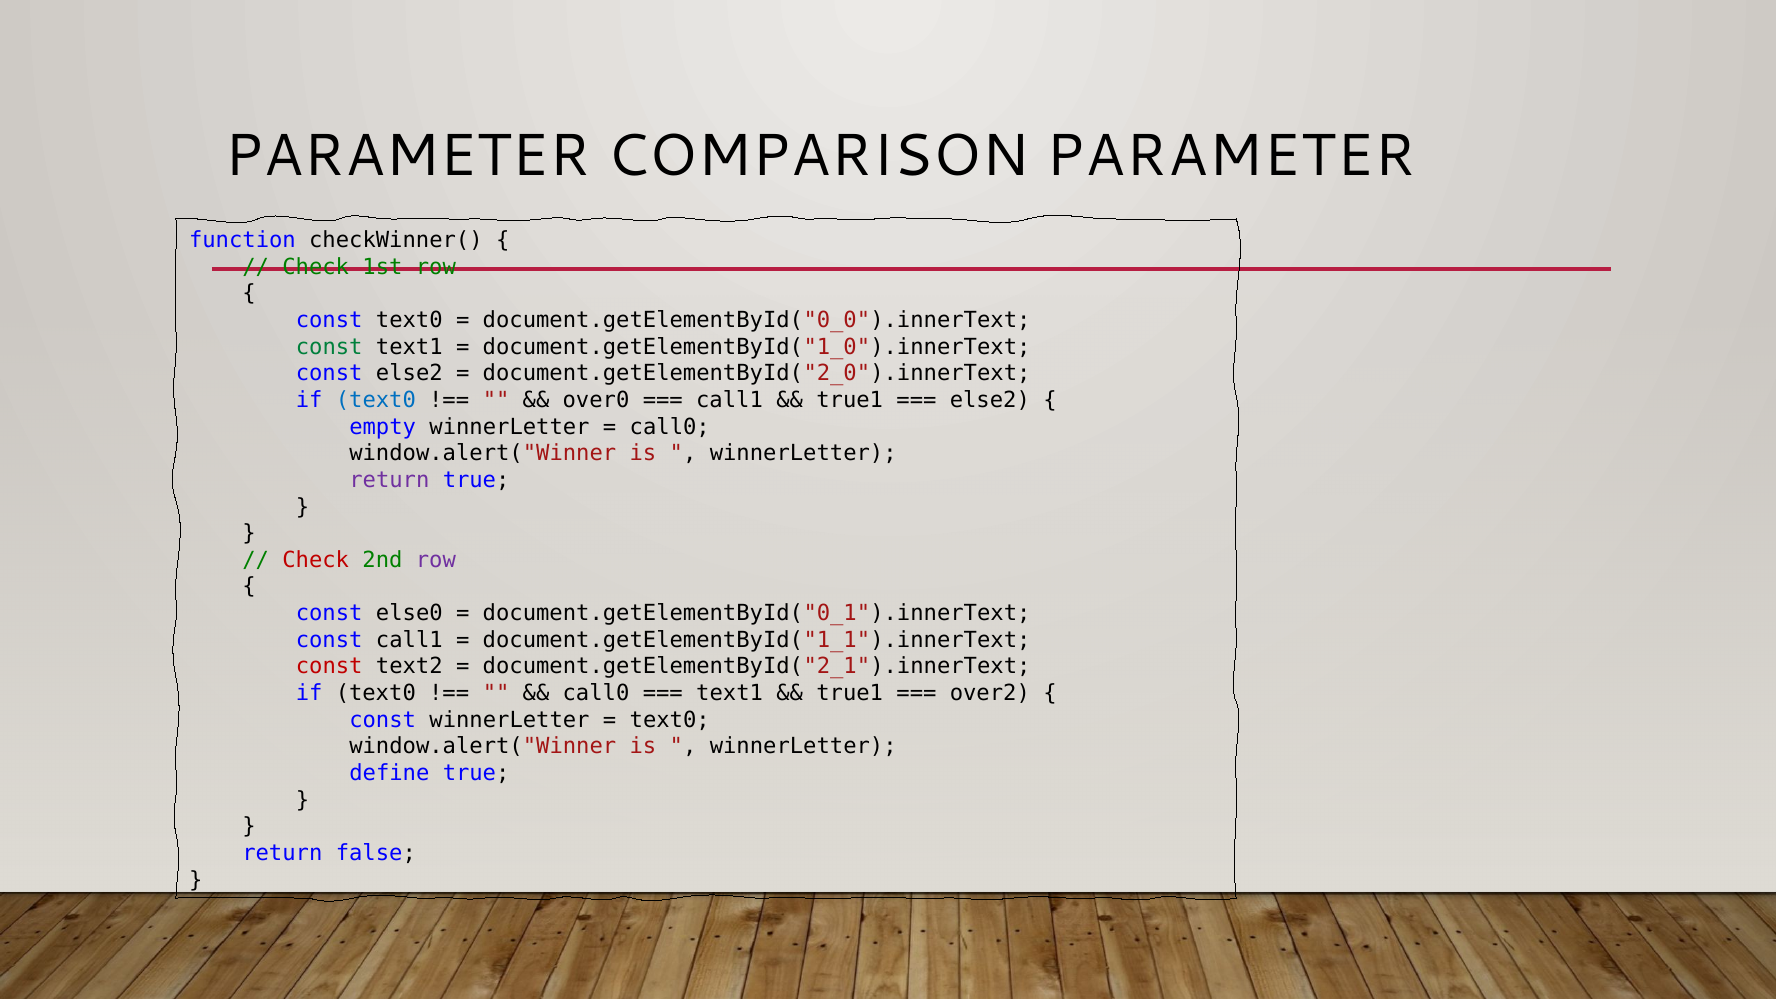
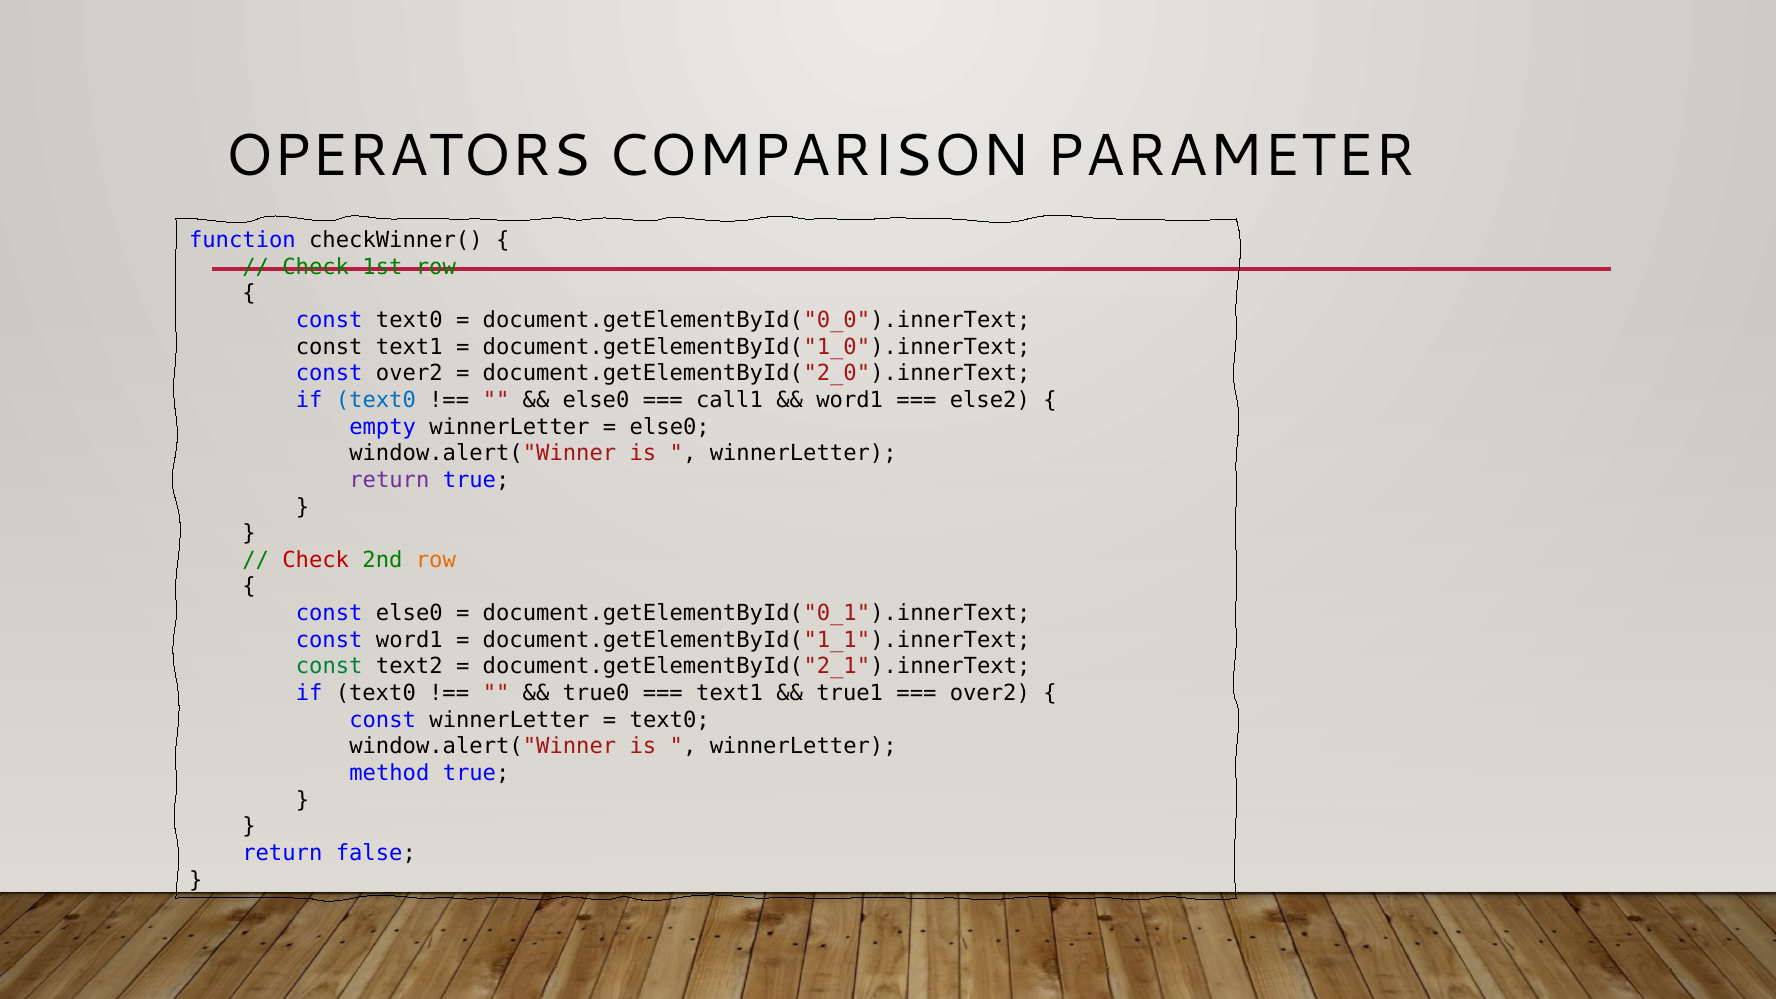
PARAMETER: PARAMETER -> OPERATORS (408, 156)
const colour: green -> black (329, 347)
const else2: else2 -> over2 (409, 374)
over0: over0 -> else0 (596, 400)
true1: true1 -> word1 (850, 400)
call0: call0 -> else0 (670, 427)
row colour: purple -> orange (436, 560)
const call1: call1 -> word1 (409, 640)
const colour: red -> green (329, 667)
call0: call0 -> true0 (596, 693)
define: define -> method (389, 773)
